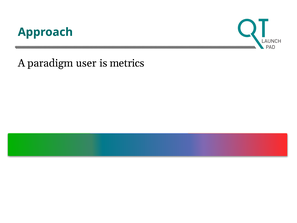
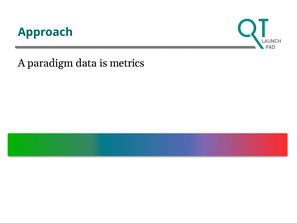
user: user -> data (86, 63)
